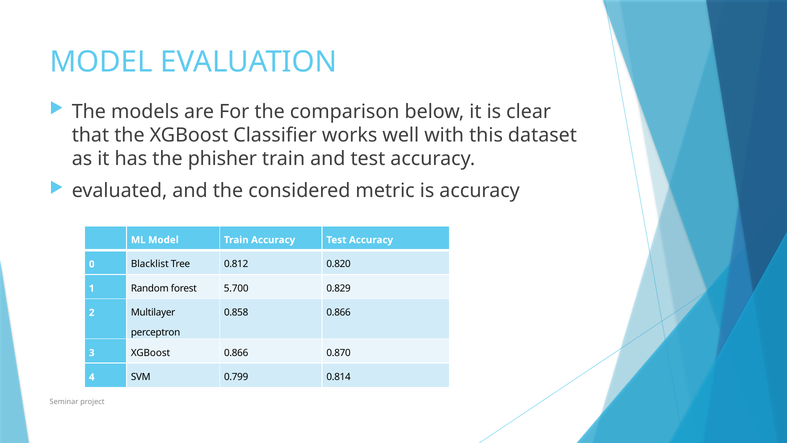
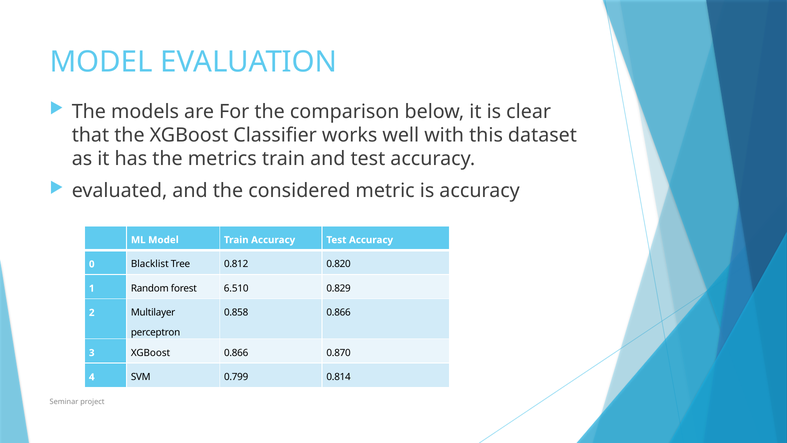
phisher: phisher -> metrics (222, 159)
5.700: 5.700 -> 6.510 (236, 288)
